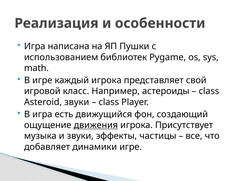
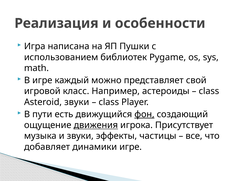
каждый игрока: игрока -> можно (106, 80)
В игра: игра -> пути (42, 114)
фон underline: none -> present (144, 114)
